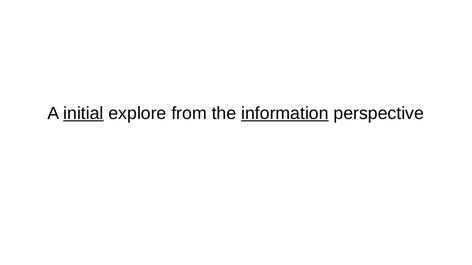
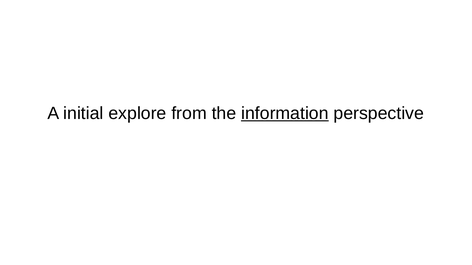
initial underline: present -> none (83, 114)
